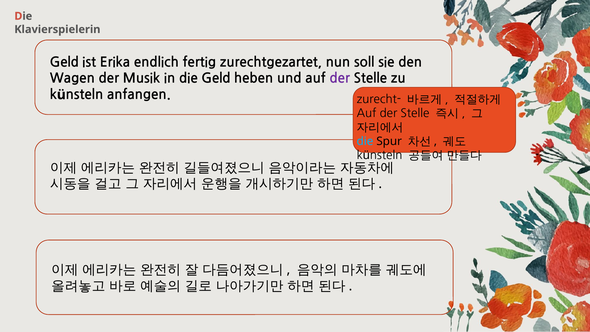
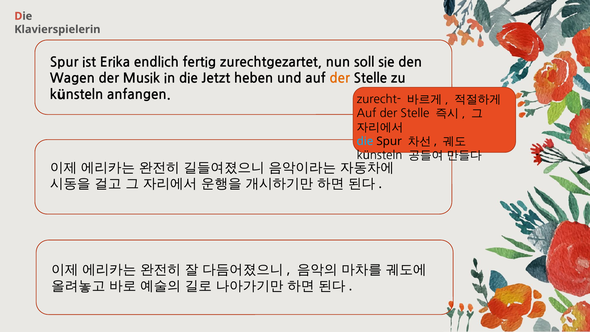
Geld: Geld -> Spur (64, 62)
die Geld: Geld -> Jetzt (216, 78)
der colour: purple -> orange (340, 78)
